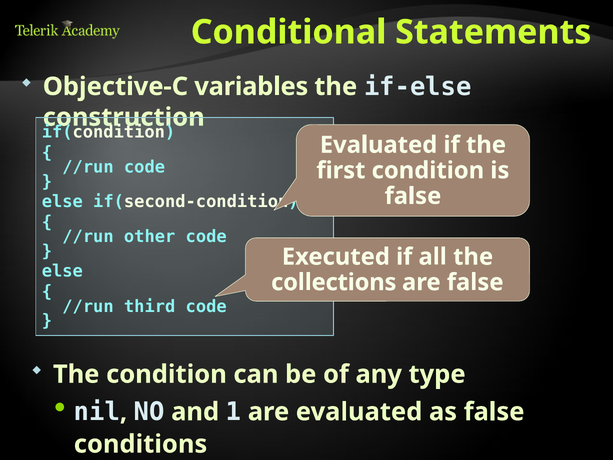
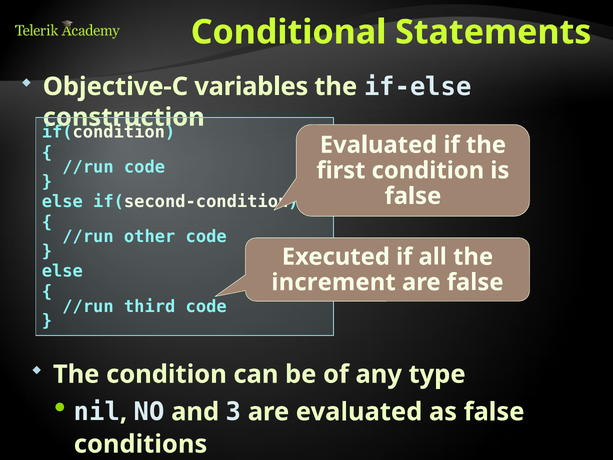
collections: collections -> increment (334, 282)
1: 1 -> 3 (234, 412)
